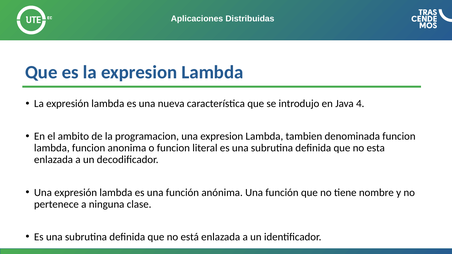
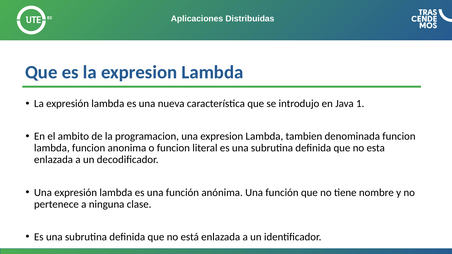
4: 4 -> 1 (360, 104)
